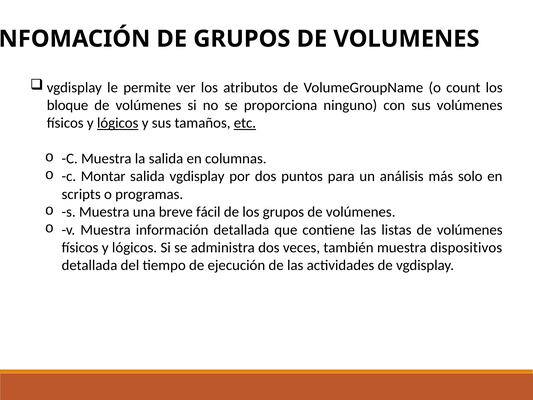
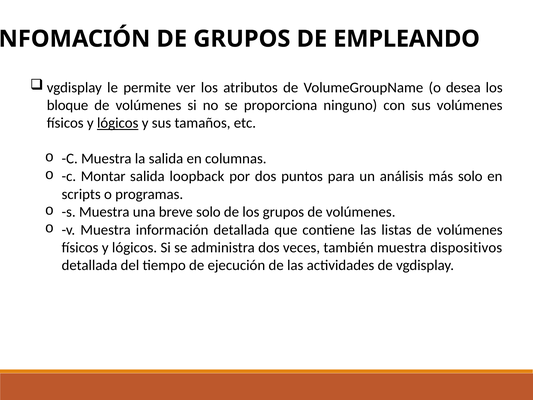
VOLUMENES: VOLUMENES -> EMPLEANDO (407, 39)
count: count -> desea (463, 87)
etc underline: present -> none (245, 123)
salida vgdisplay: vgdisplay -> loopback (197, 176)
breve fácil: fácil -> solo (208, 212)
